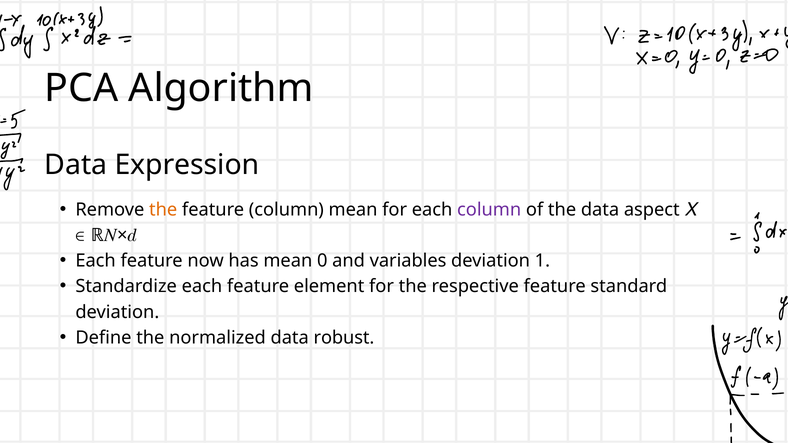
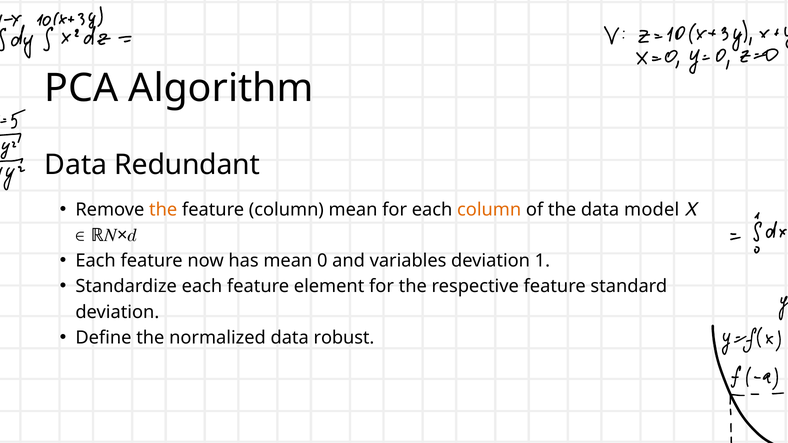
Expression: Expression -> Redundant (187, 165)
column colour: purple -> orange (489, 210)
aspect: aspect -> model (652, 210)
